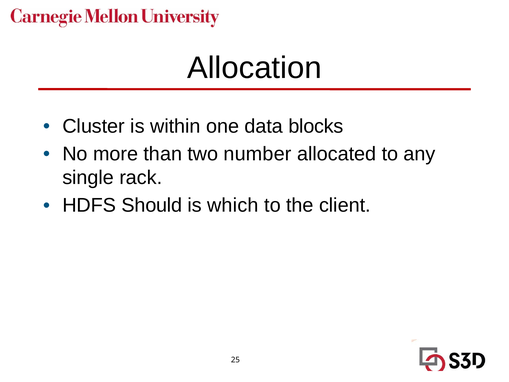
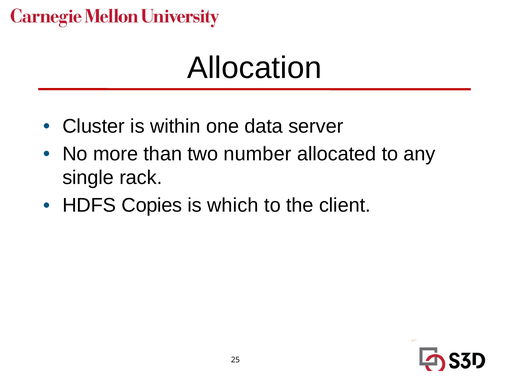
blocks: blocks -> server (316, 126)
Should: Should -> Copies (152, 205)
